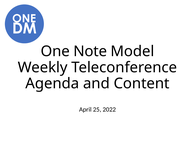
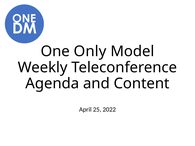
Note: Note -> Only (90, 51)
